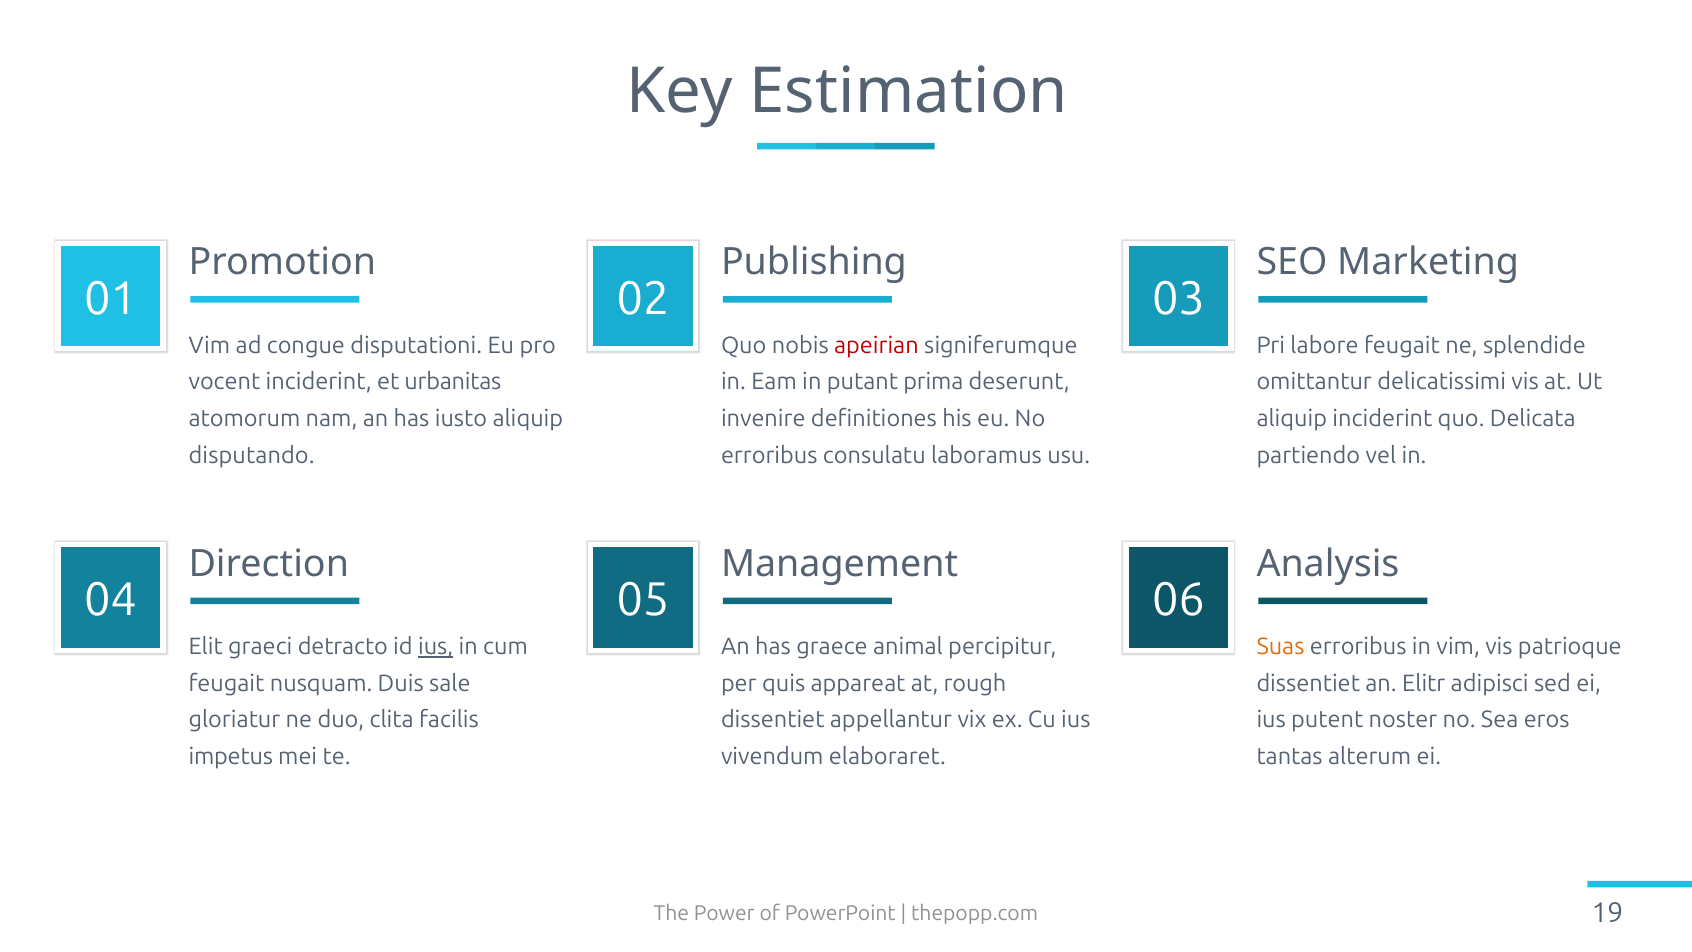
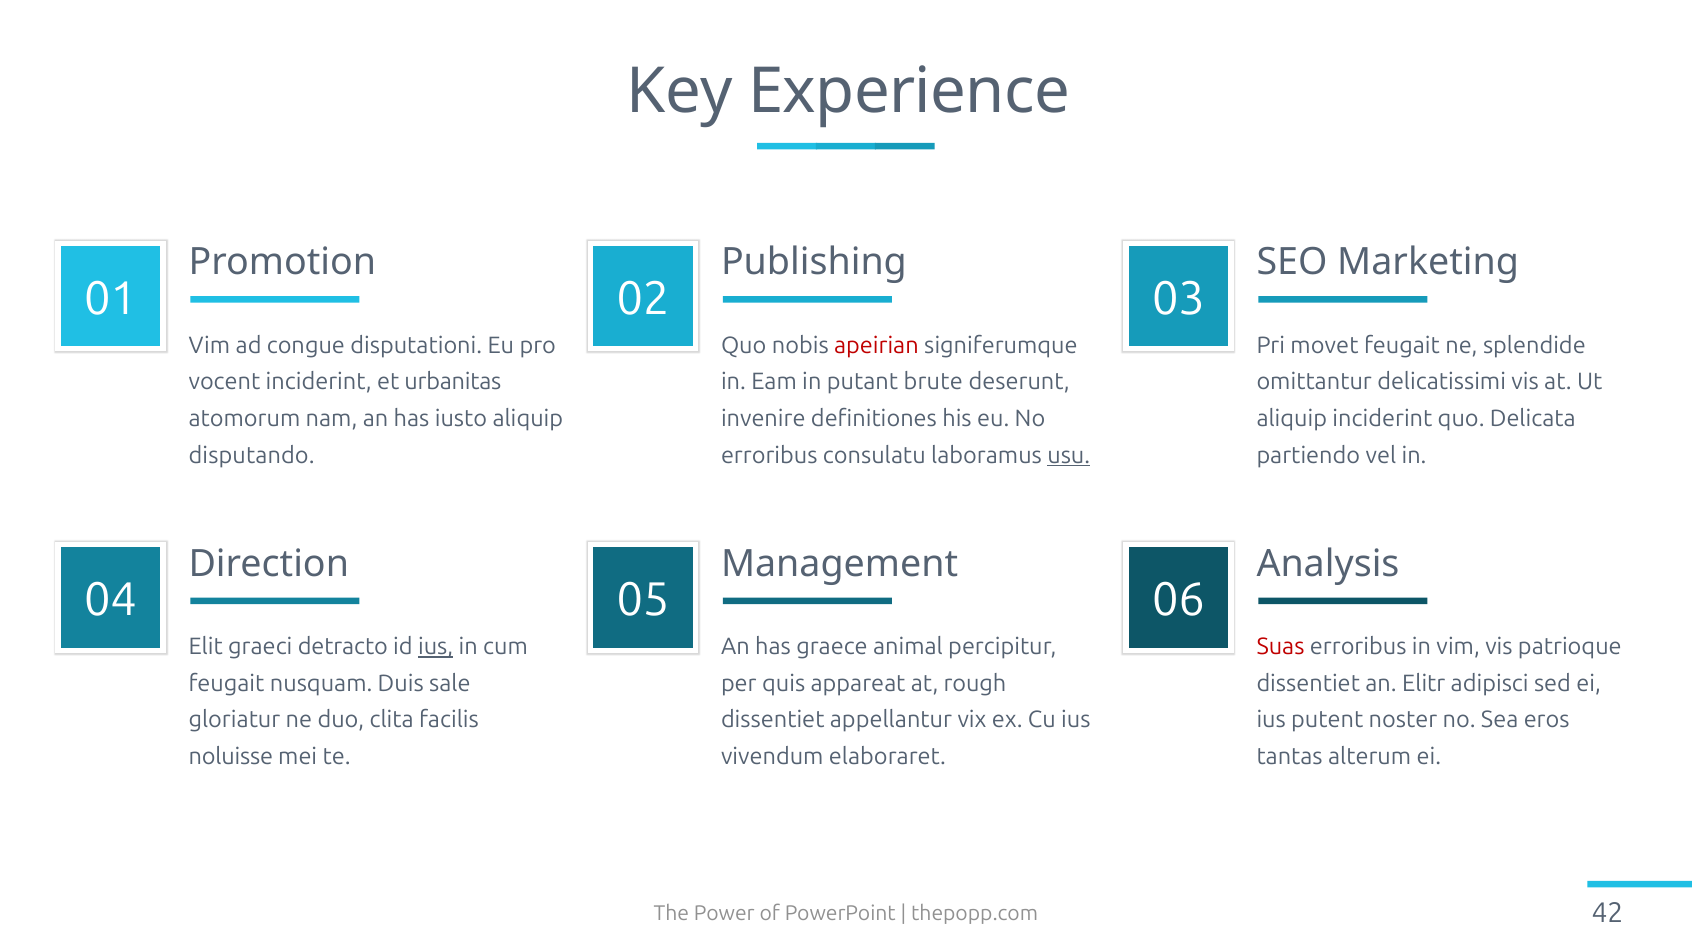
Estimation: Estimation -> Experience (909, 91)
labore: labore -> movet (1324, 345)
prima: prima -> brute (933, 382)
usu underline: none -> present (1069, 455)
Suas colour: orange -> red (1281, 646)
impetus: impetus -> noluisse (231, 757)
19: 19 -> 42 (1607, 913)
